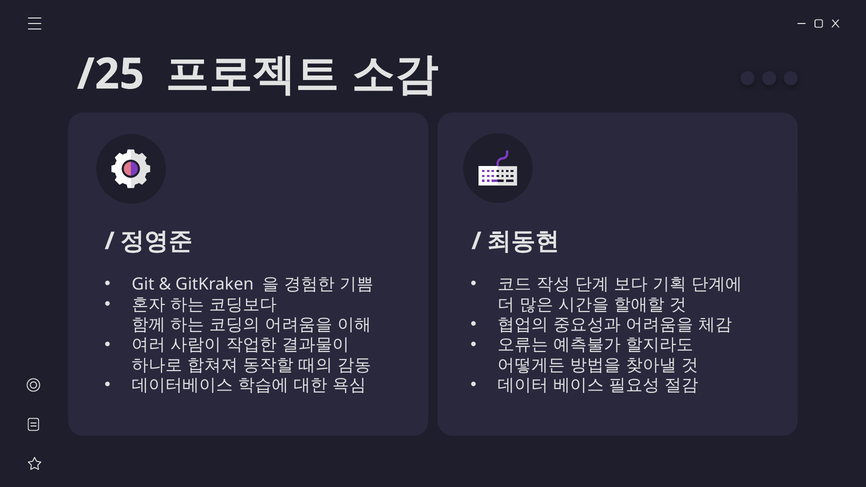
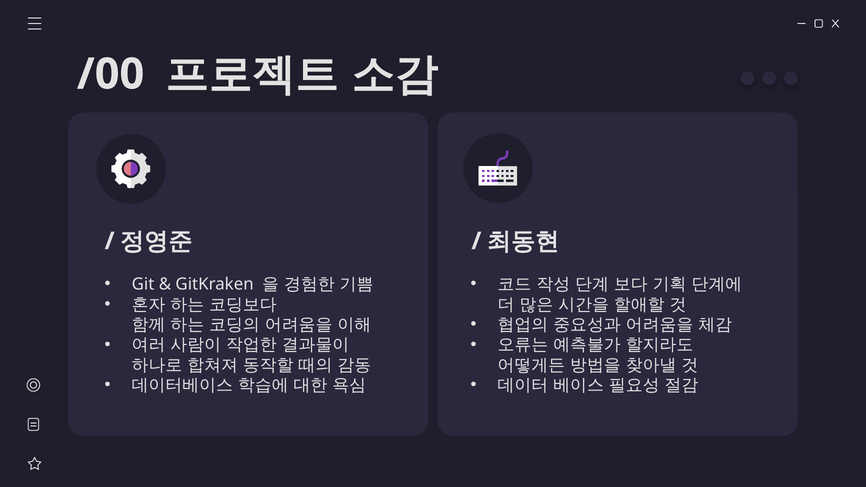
/25: /25 -> /00 (111, 74)
